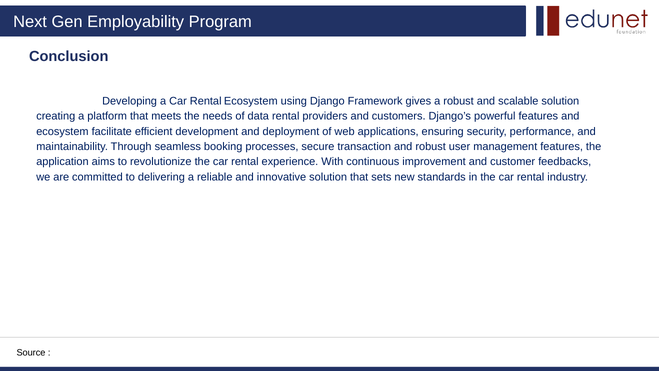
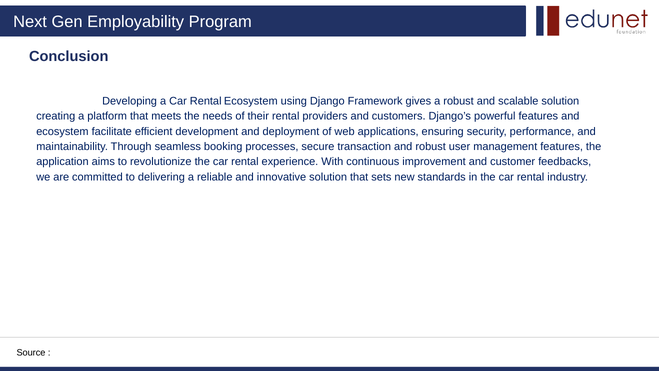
data: data -> their (258, 116)
